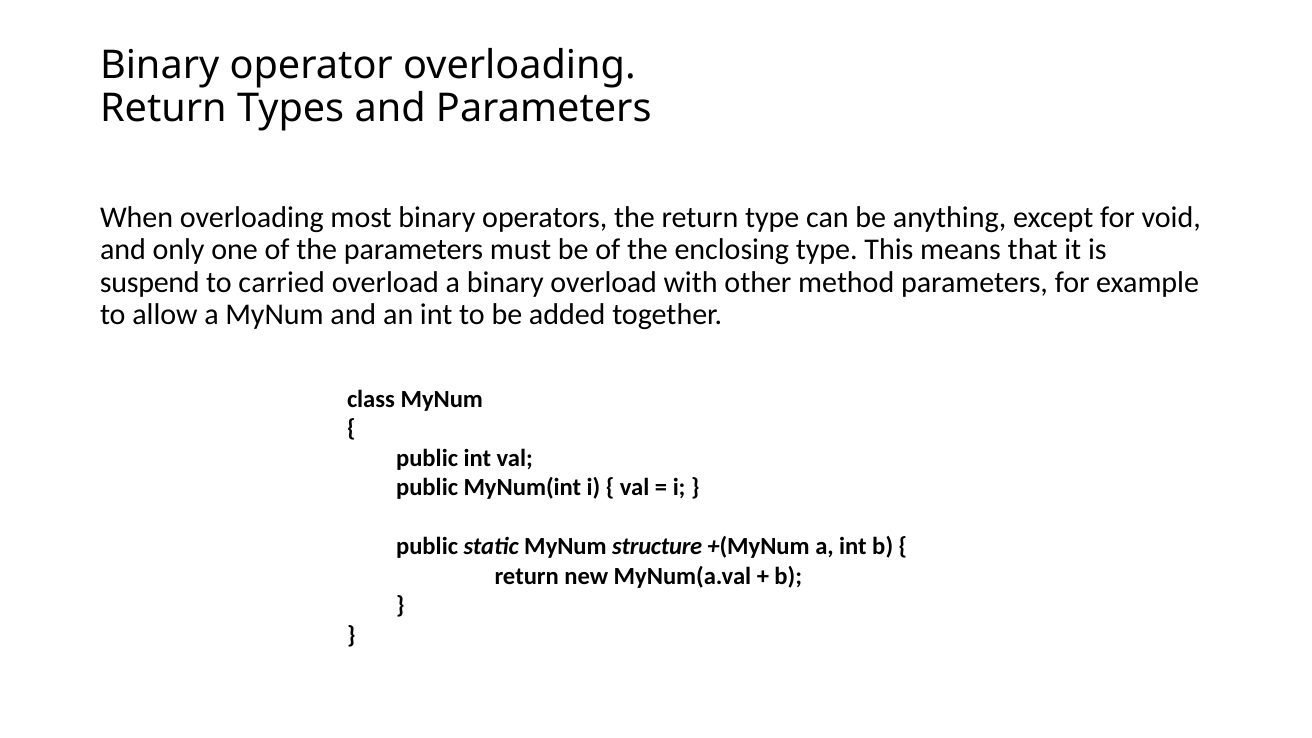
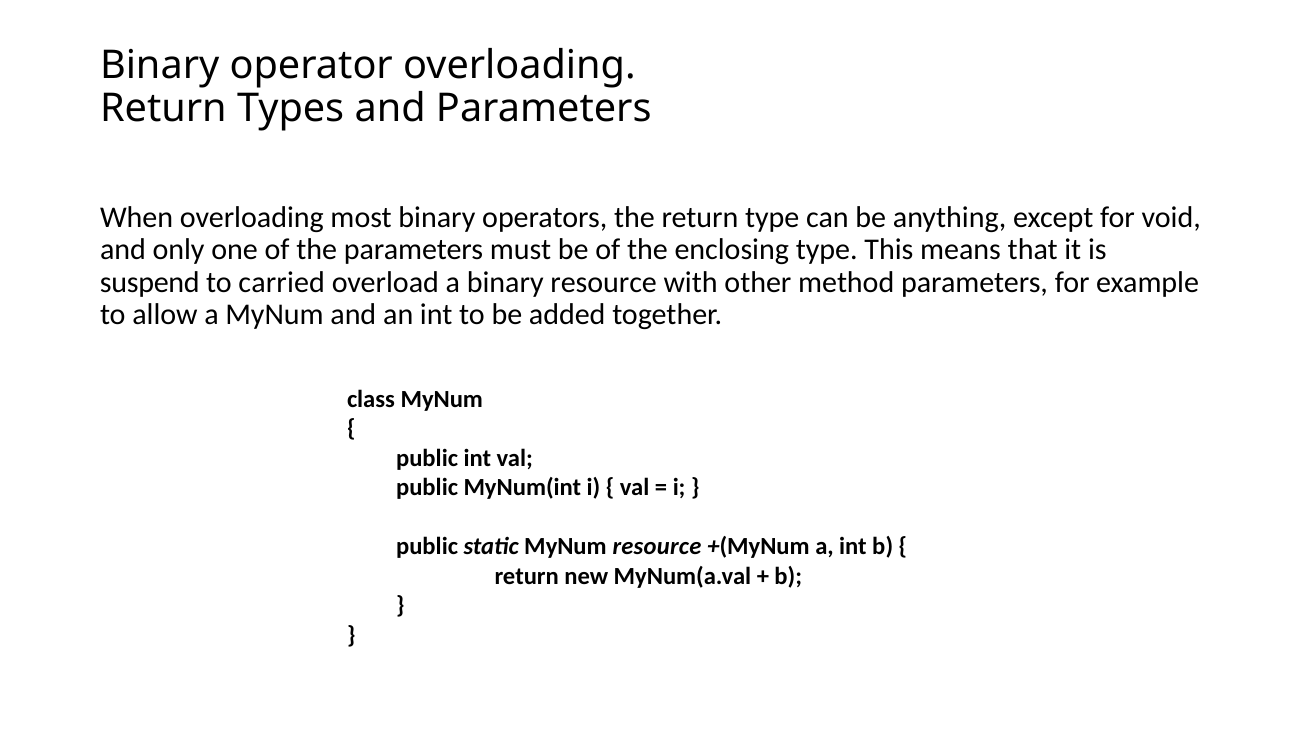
binary overload: overload -> resource (604, 282)
MyNum structure: structure -> resource (657, 547)
